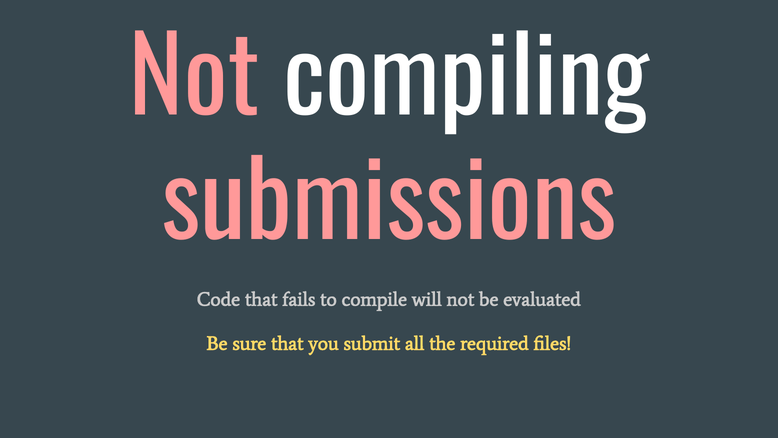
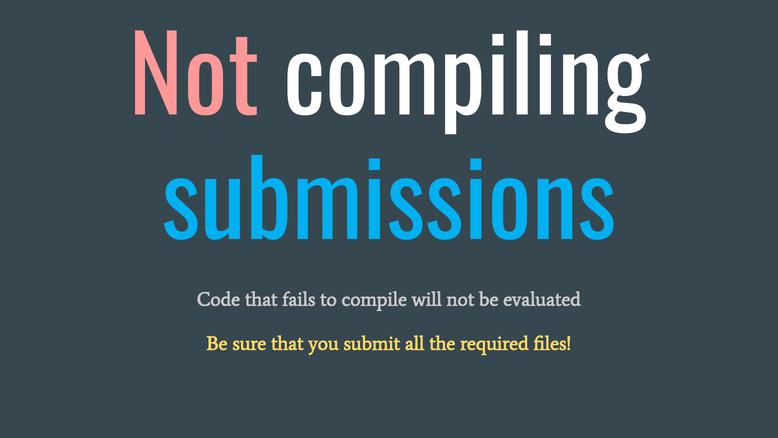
submissions colour: pink -> light blue (389, 205)
